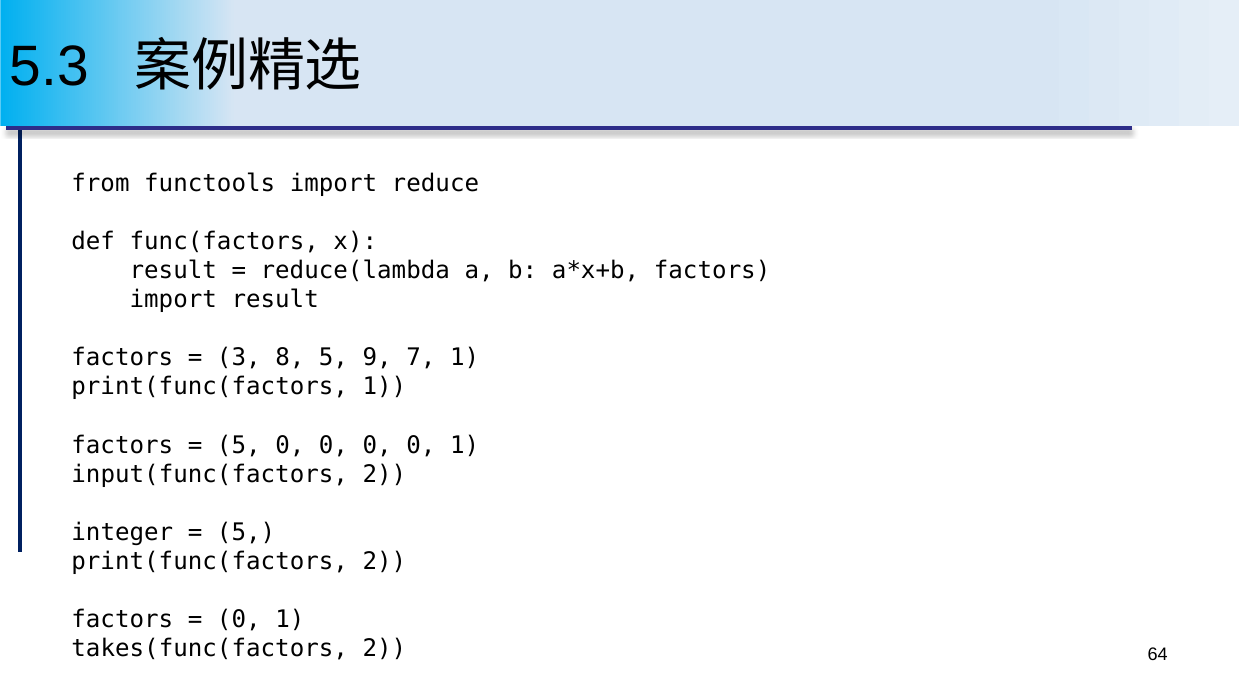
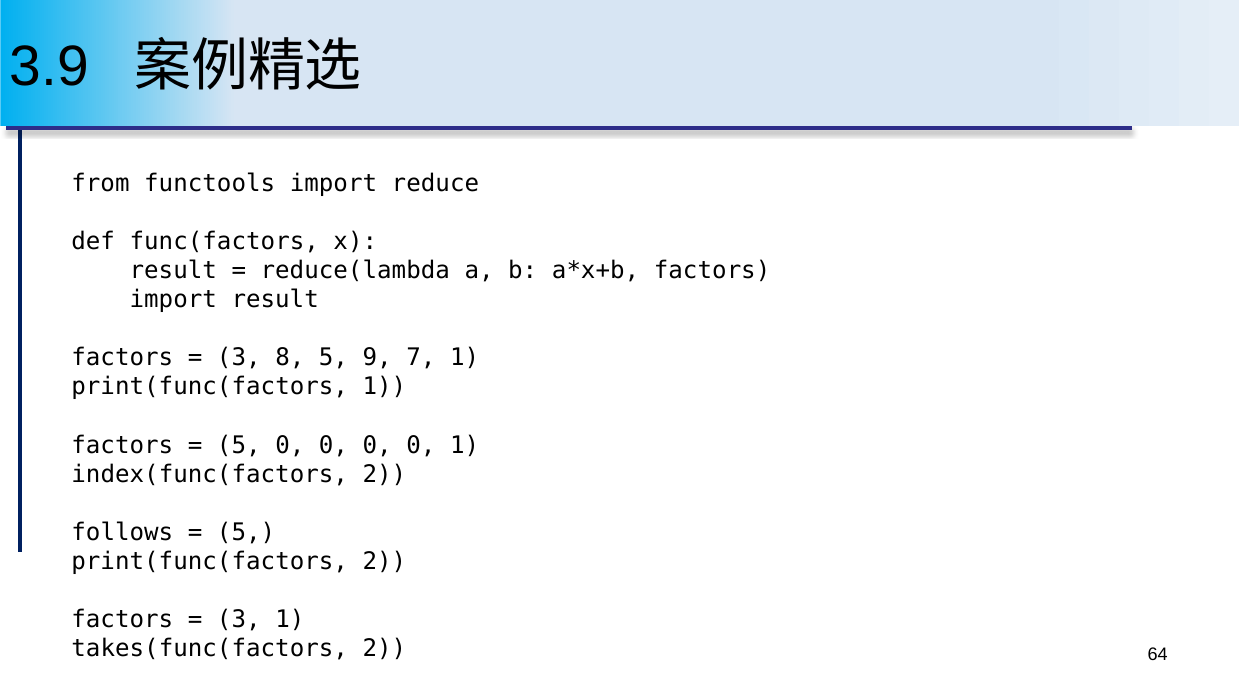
5.3: 5.3 -> 3.9 (49, 67)
input(func(factors: input(func(factors -> index(func(factors (210, 474)
integer: integer -> follows (122, 532)
0: 0 -> 3 (239, 619)
